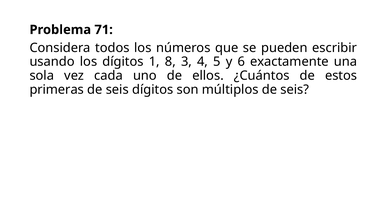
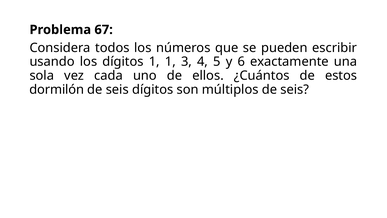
71: 71 -> 67 (104, 30)
1 8: 8 -> 1 (170, 62)
primeras: primeras -> dormilón (57, 90)
